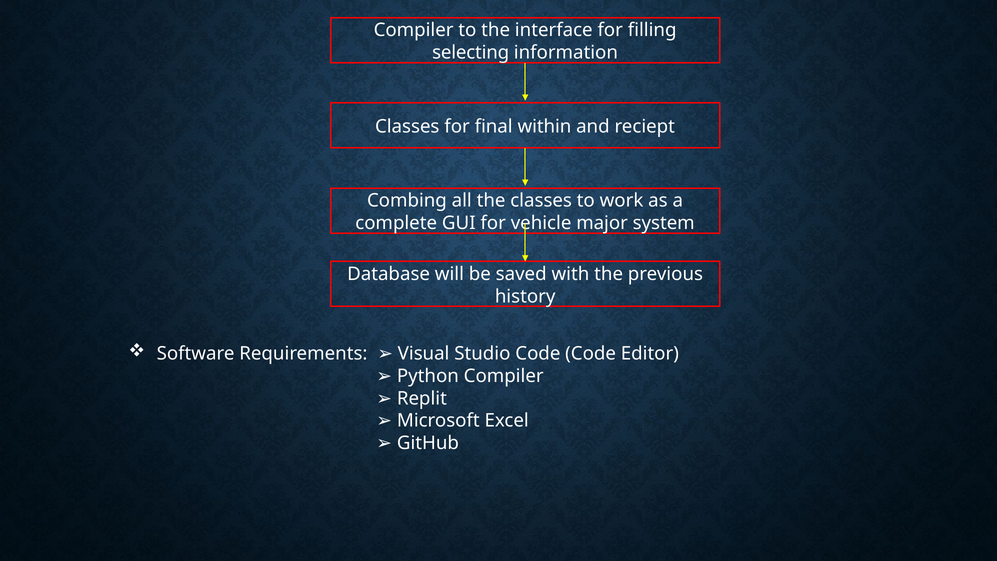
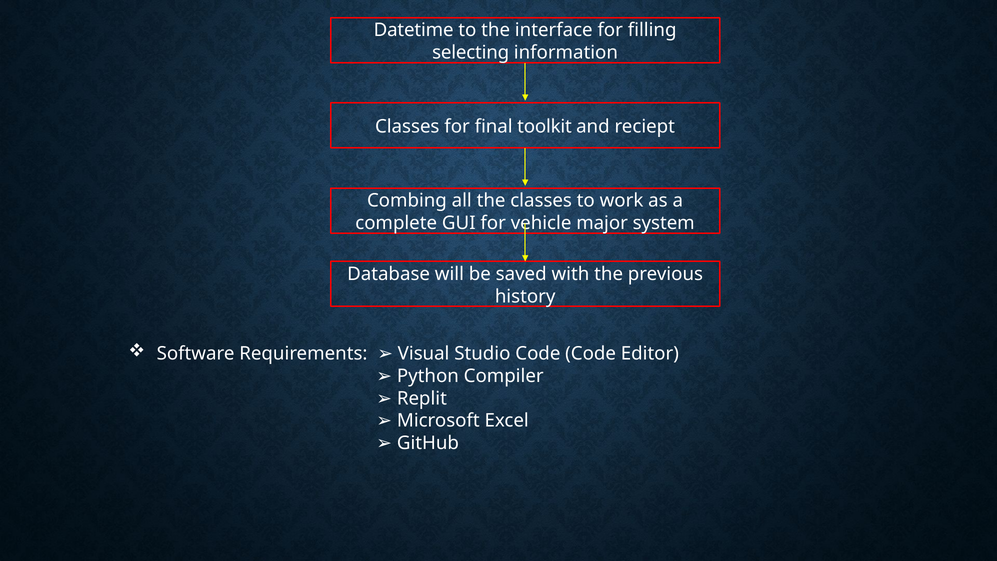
Compiler: Compiler -> Datetime (414, 30)
within: within -> toolkit (545, 127)
